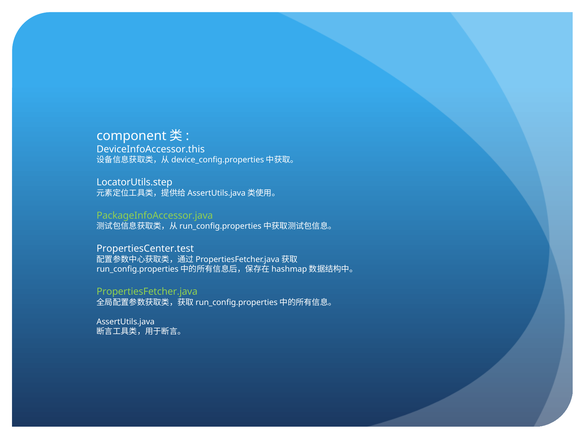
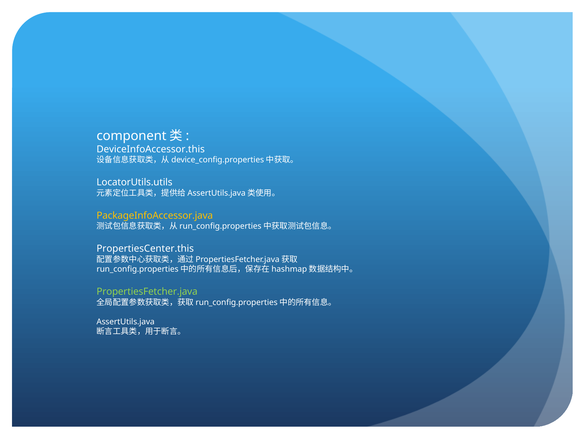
LocatorUtils.step: LocatorUtils.step -> LocatorUtils.utils (134, 182)
PackageInfoAccessor.java colour: light green -> yellow (155, 215)
PropertiesCenter.test: PropertiesCenter.test -> PropertiesCenter.this (145, 249)
